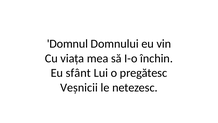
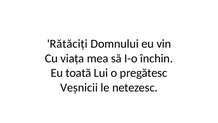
Domnul: Domnul -> Rătăciți (67, 44)
sfânt: sfânt -> toată (78, 73)
